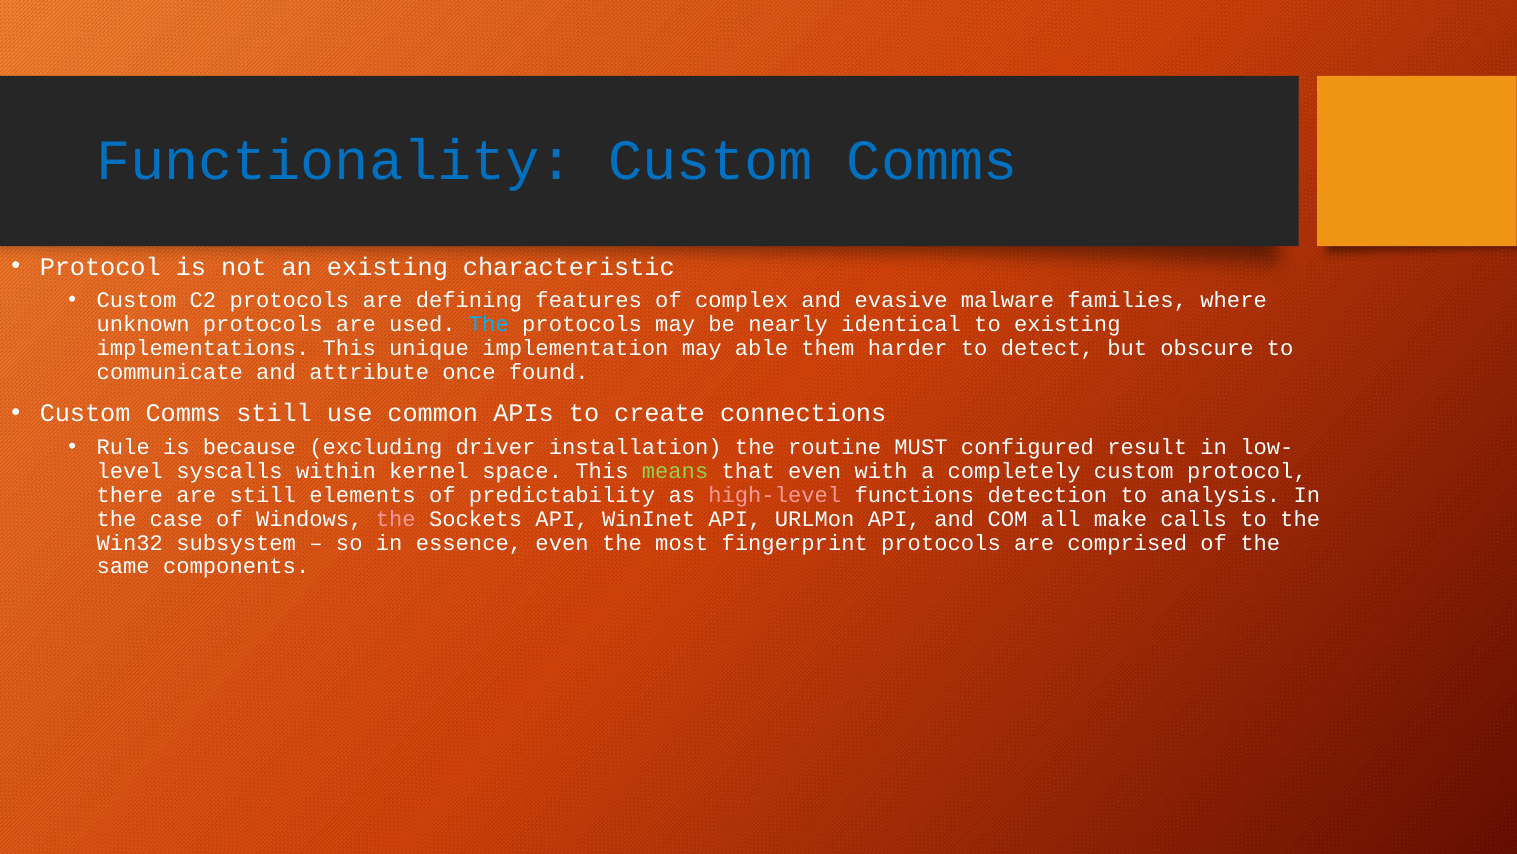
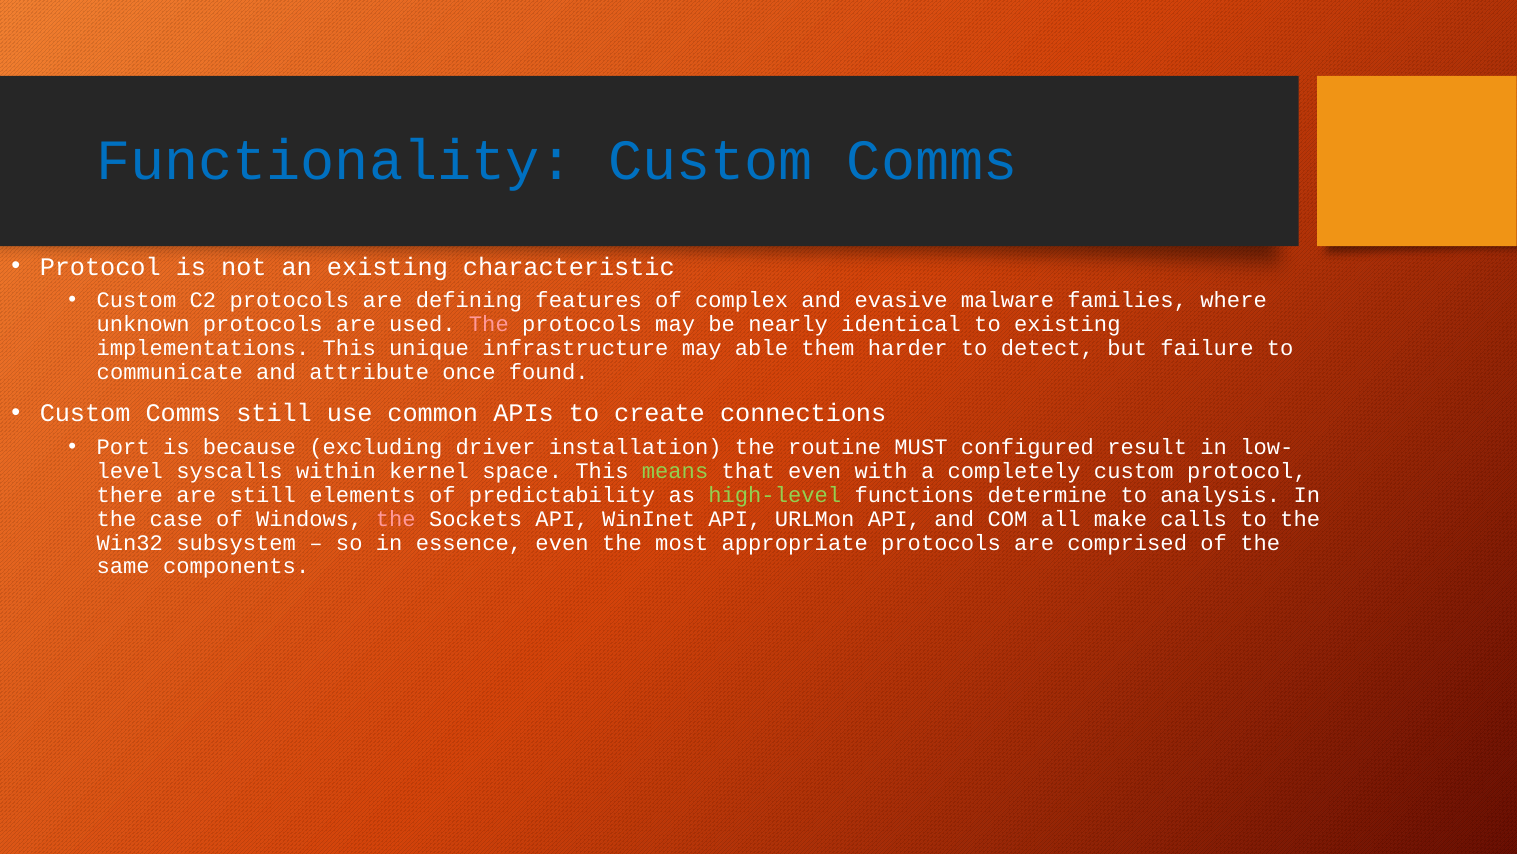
The colour: light blue -> pink (489, 324)
implementation: implementation -> infrastructure (575, 348)
obscure: obscure -> failure (1207, 348)
Rule: Rule -> Port (123, 447)
high-level colour: pink -> light green (775, 494)
detection: detection -> determine (1047, 494)
fingerprint: fingerprint -> appropriate (795, 542)
